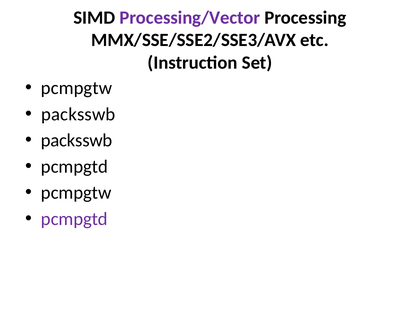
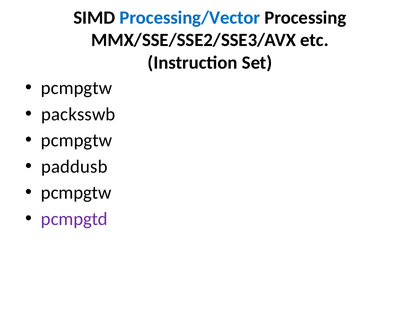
Processing/Vector colour: purple -> blue (190, 18)
packsswb: packsswb -> pcmpgtw (77, 140)
pcmpgtd: pcmpgtd -> paddusb (74, 167)
